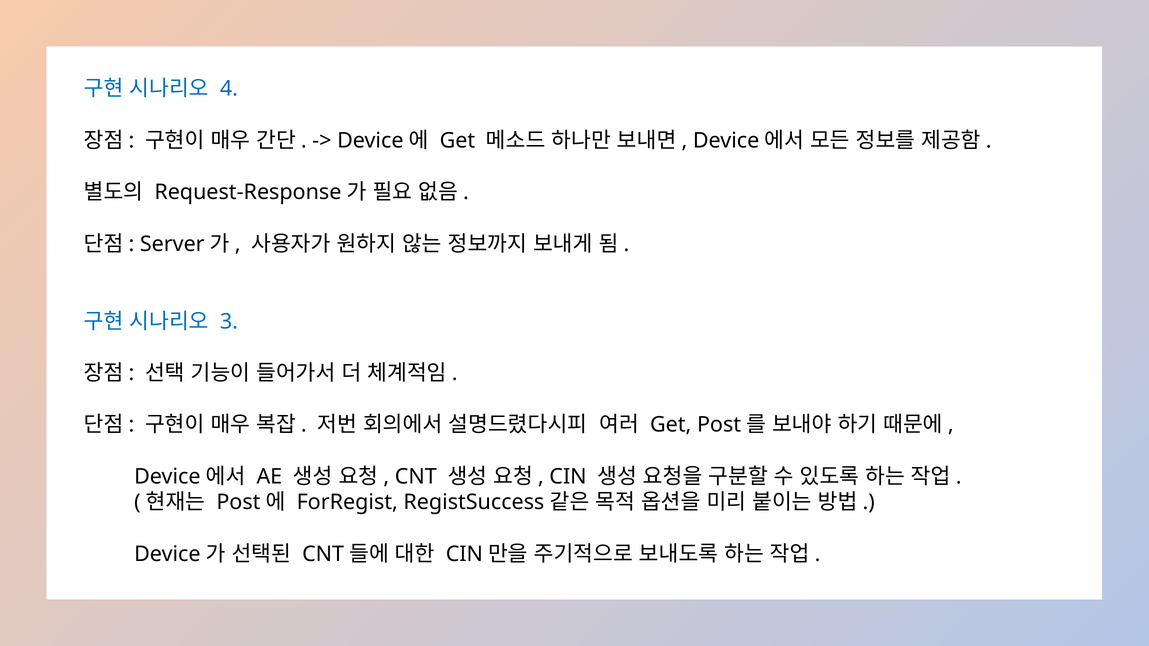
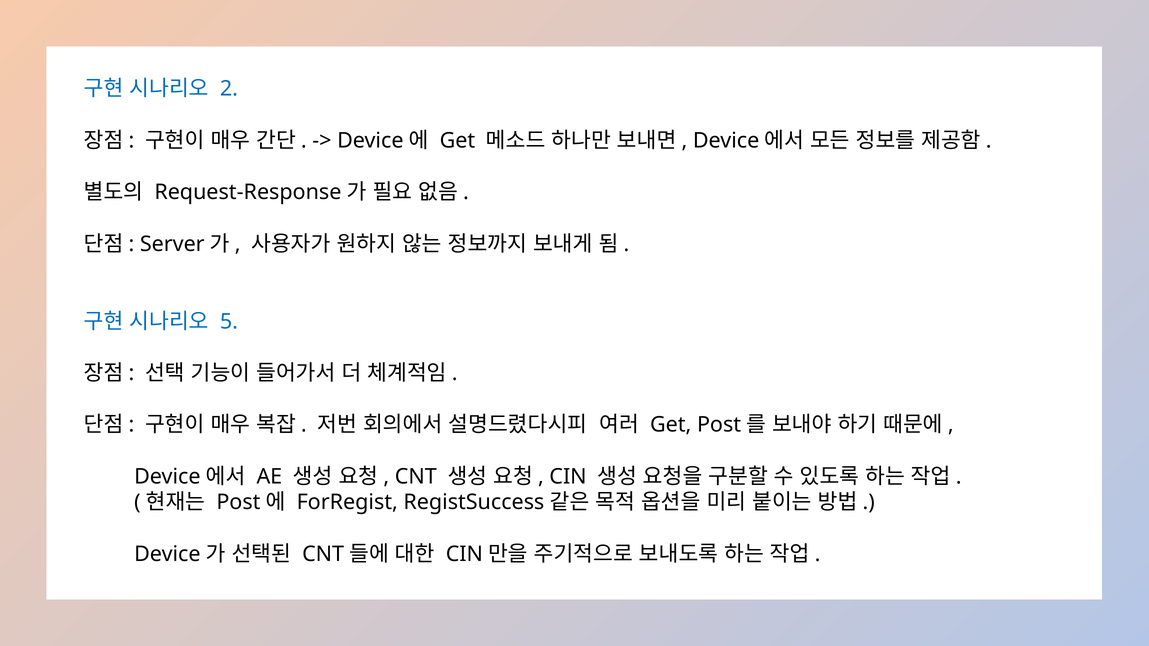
4: 4 -> 2 (229, 89)
3: 3 -> 5 (229, 322)
